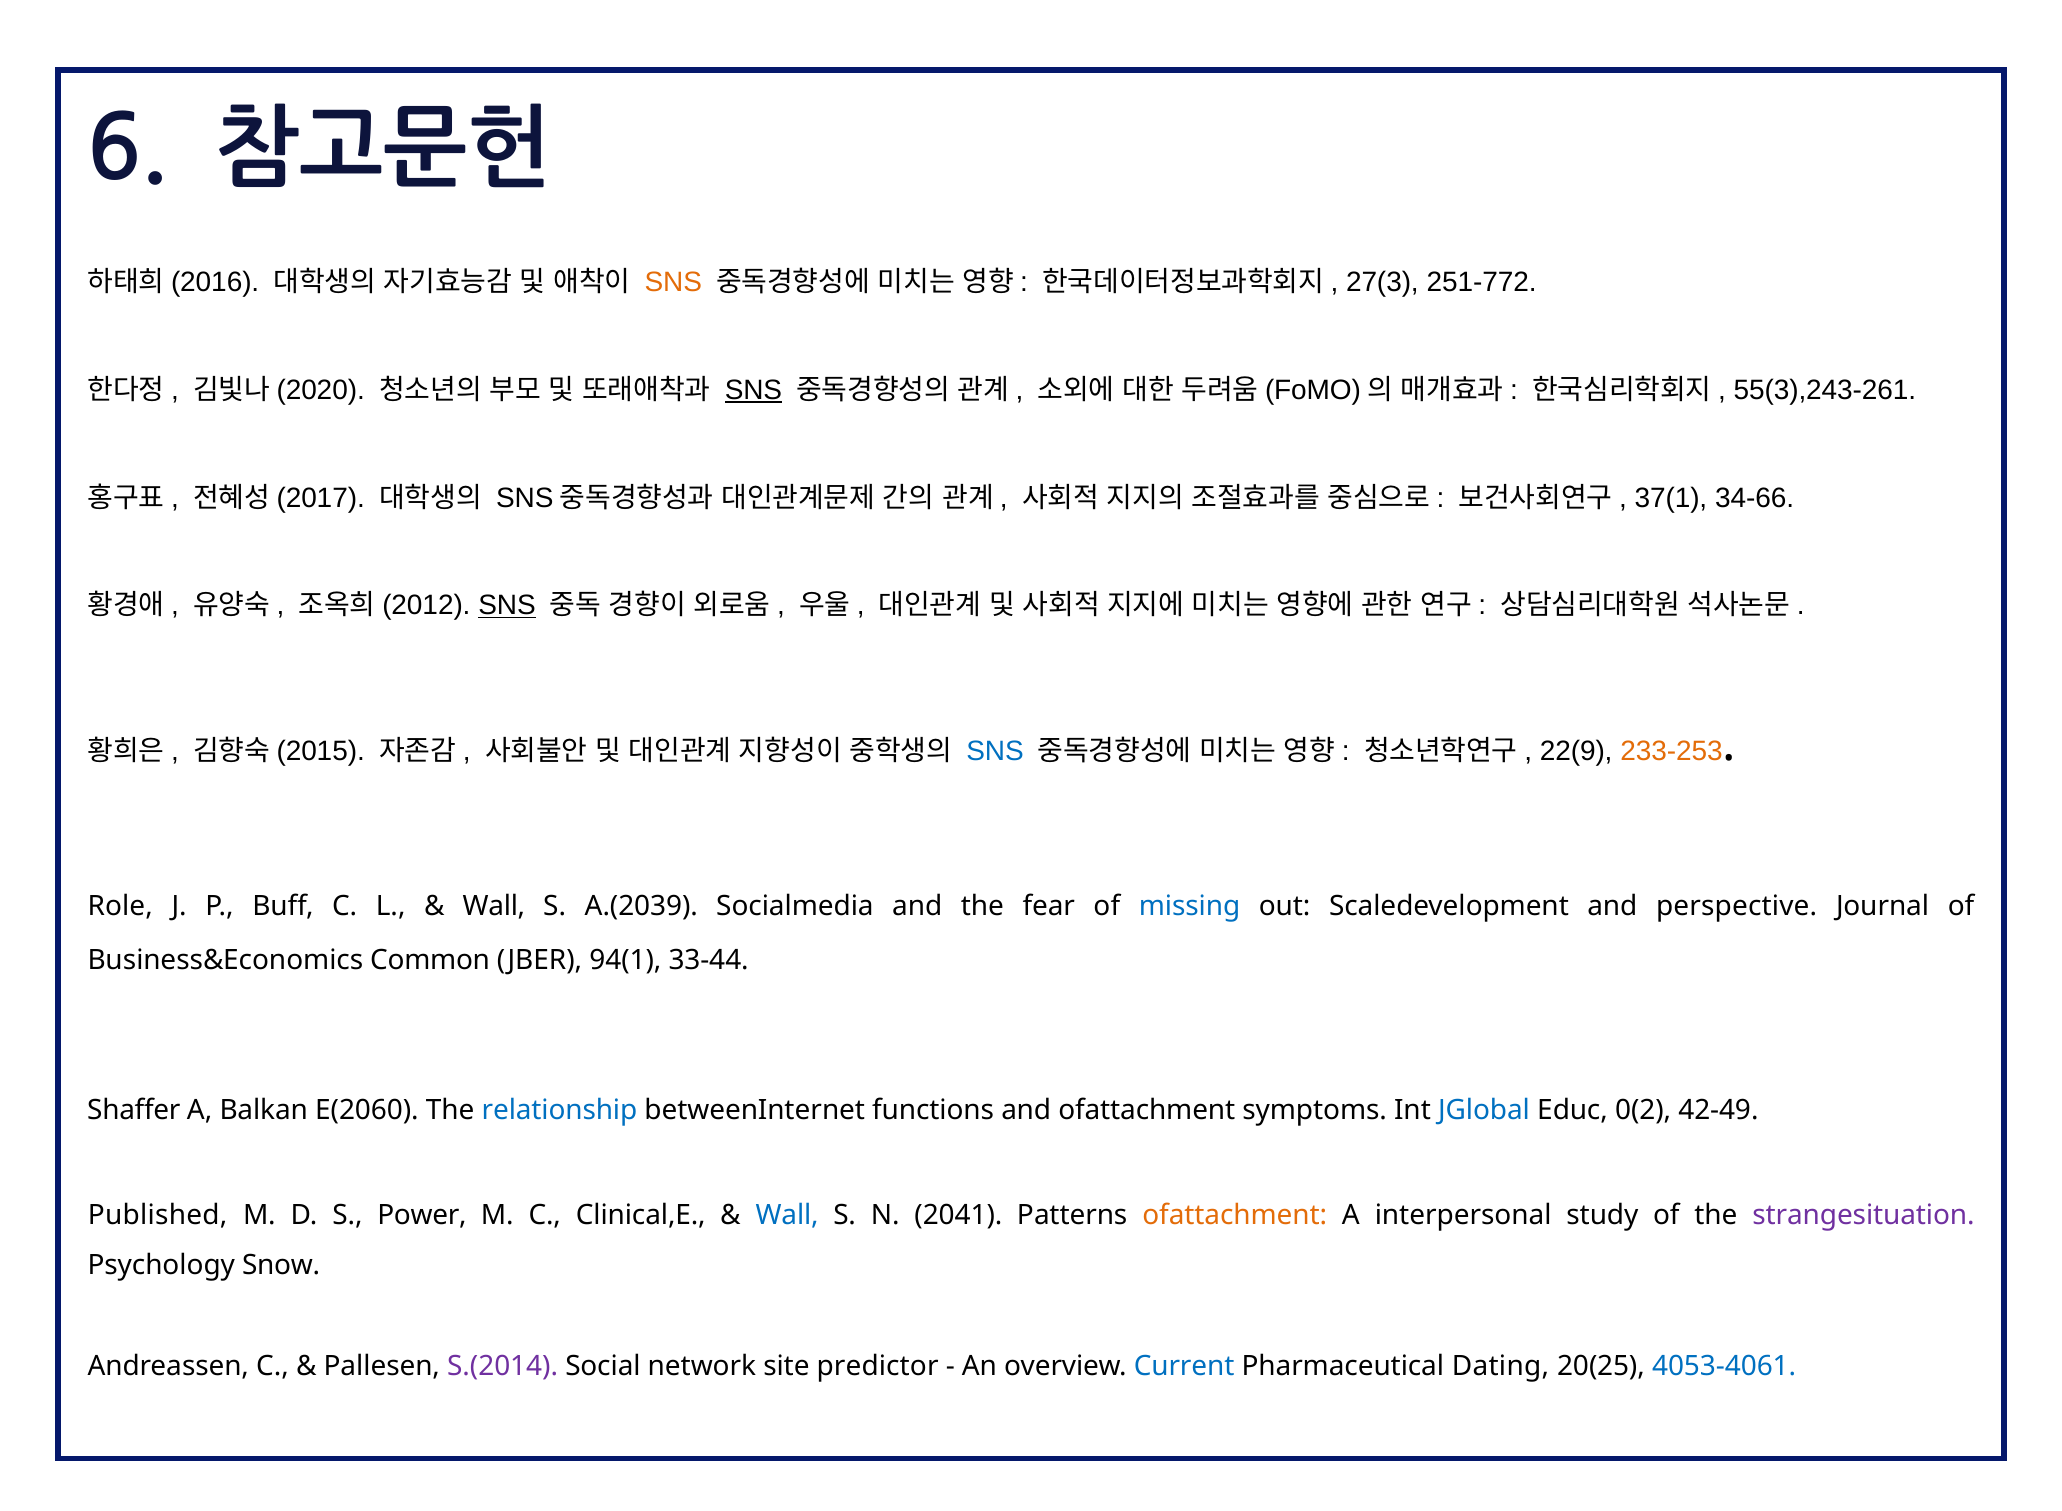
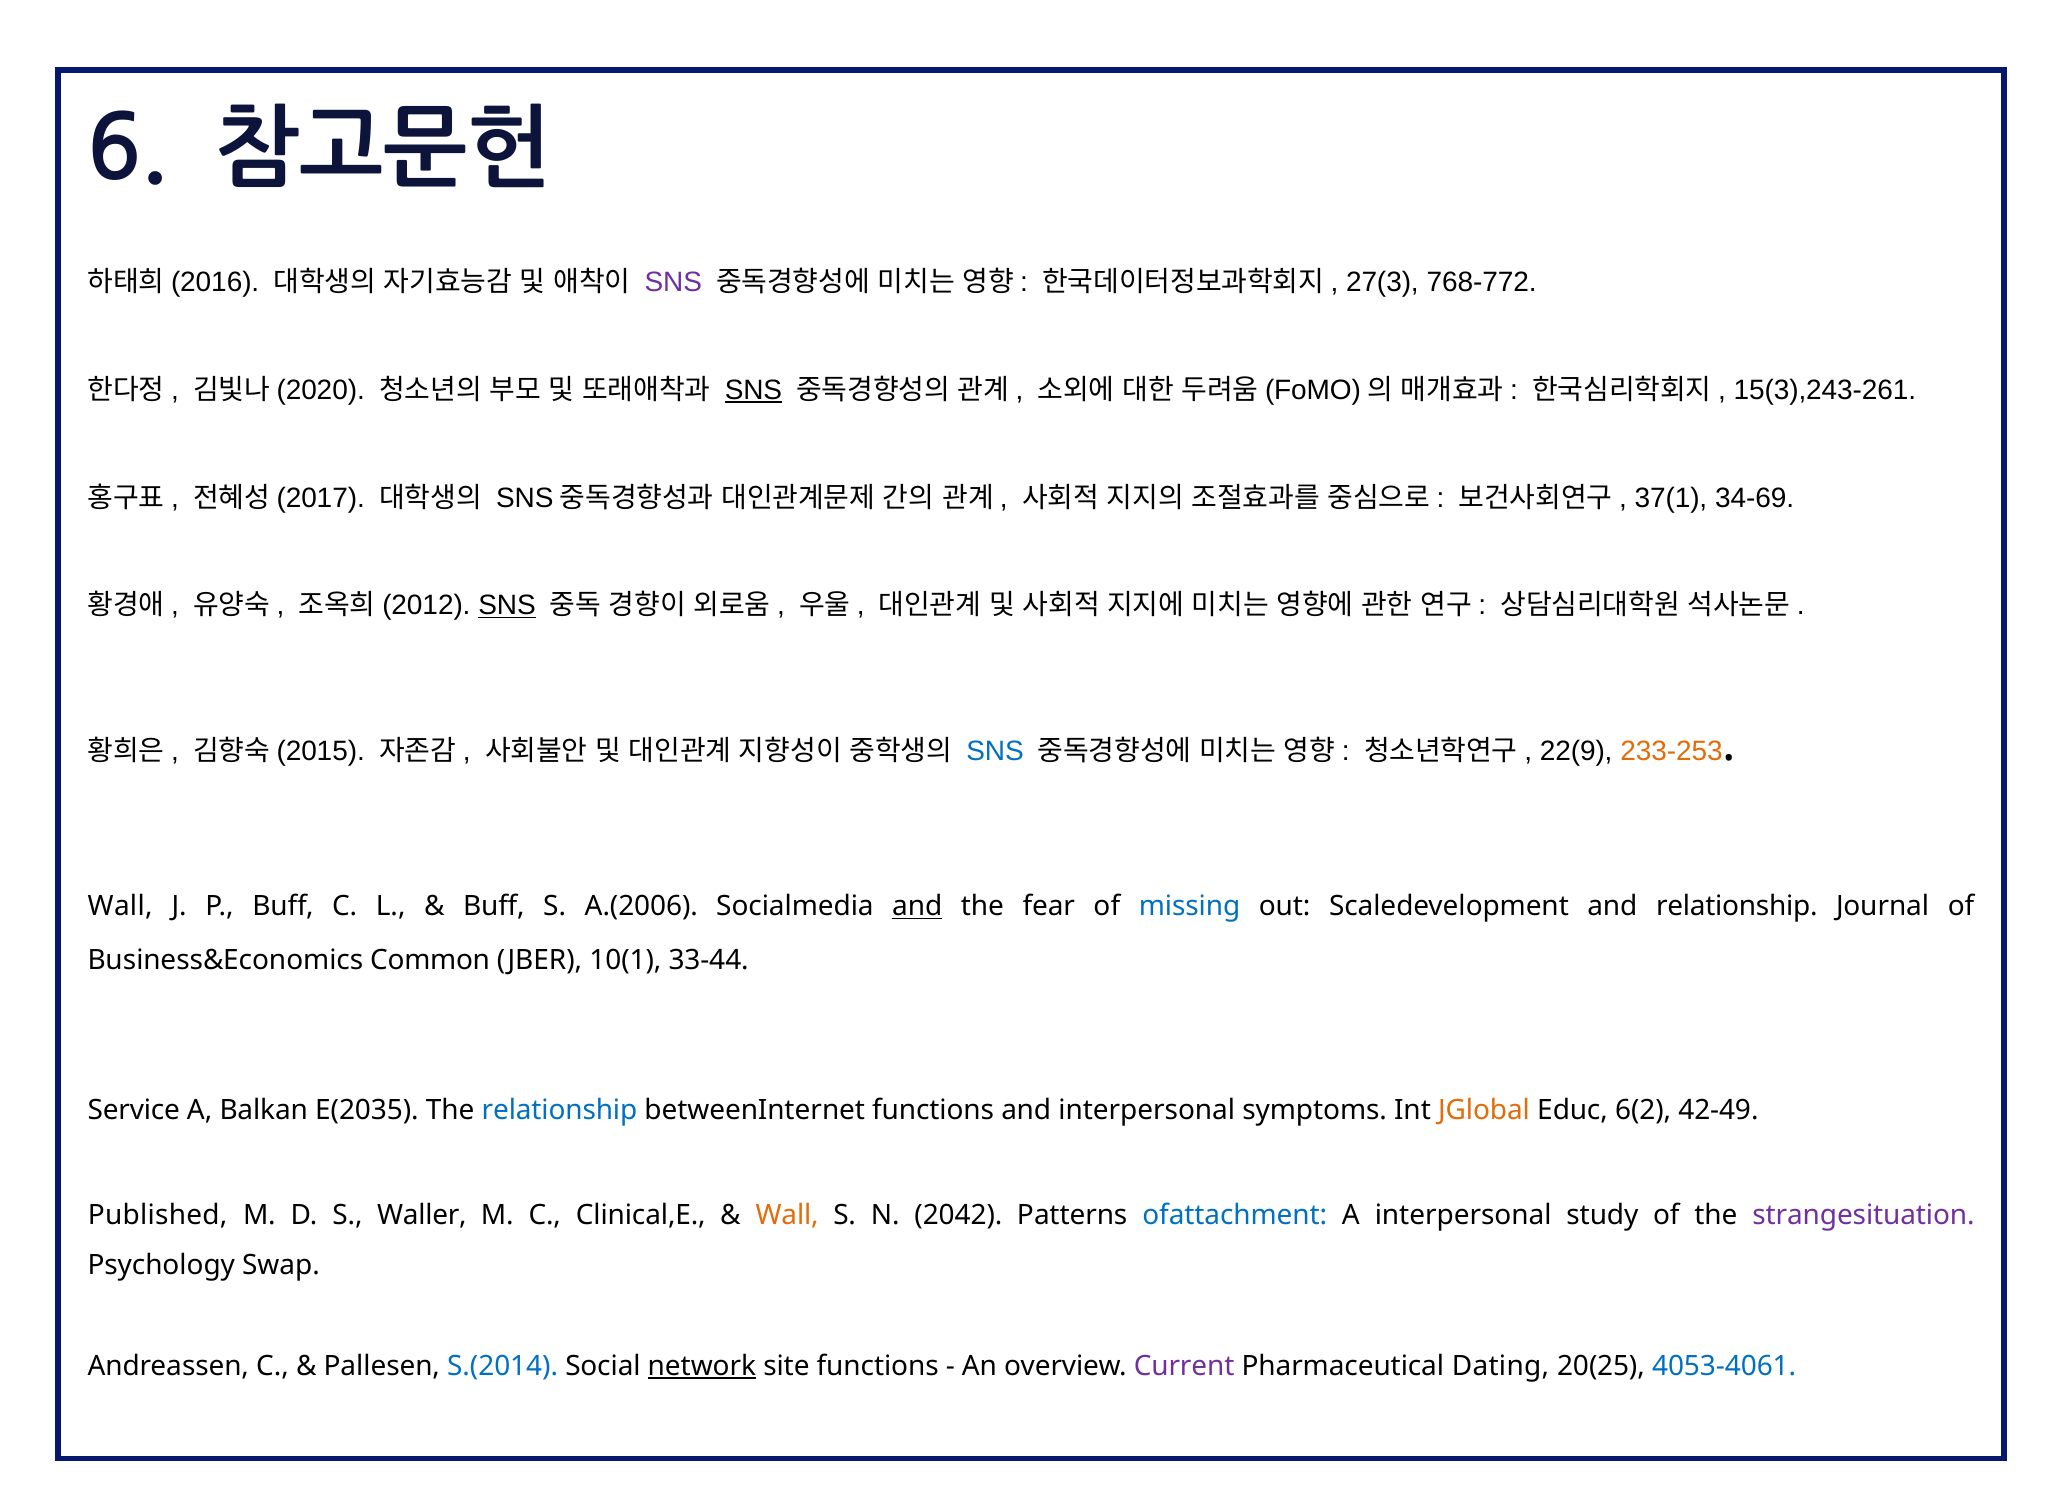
SNS colour: orange -> purple (673, 283)
251-772: 251-772 -> 768-772 (1482, 283)
55(3),243-261: 55(3),243-261 -> 15(3),243-261 (1825, 390)
34-66: 34-66 -> 34-69 (1755, 498)
Role: Role -> Wall (120, 906)
Wall: Wall -> Buff (494, 906)
A.(2039: A.(2039 -> A.(2006 (641, 906)
and underline: none -> present (917, 906)
and perspective: perspective -> relationship (1737, 906)
94(1: 94(1 -> 10(1 (625, 960)
Shaffer: Shaffer -> Service (134, 1110)
E(2060: E(2060 -> E(2035 (367, 1110)
and ofattachment: ofattachment -> interpersonal (1147, 1110)
JGlobal colour: blue -> orange (1484, 1110)
0(2: 0(2 -> 6(2 (1643, 1110)
Power: Power -> Waller (422, 1214)
Wall colour: blue -> orange (787, 1214)
2041: 2041 -> 2042 (958, 1214)
ofattachment colour: orange -> blue (1235, 1214)
Snow: Snow -> Swap (281, 1265)
S.(2014 colour: purple -> blue (503, 1366)
network underline: none -> present (702, 1366)
site predictor: predictor -> functions (878, 1366)
Current colour: blue -> purple (1184, 1366)
